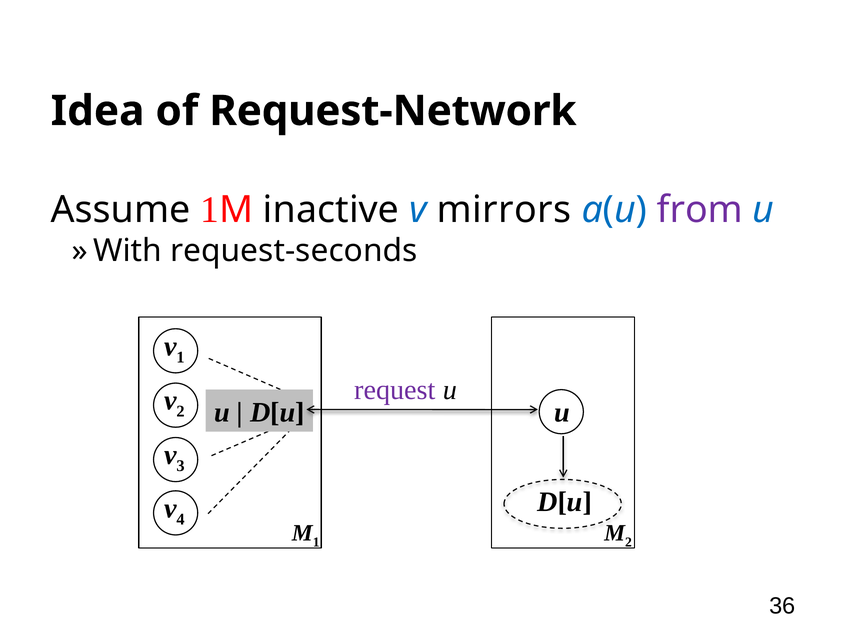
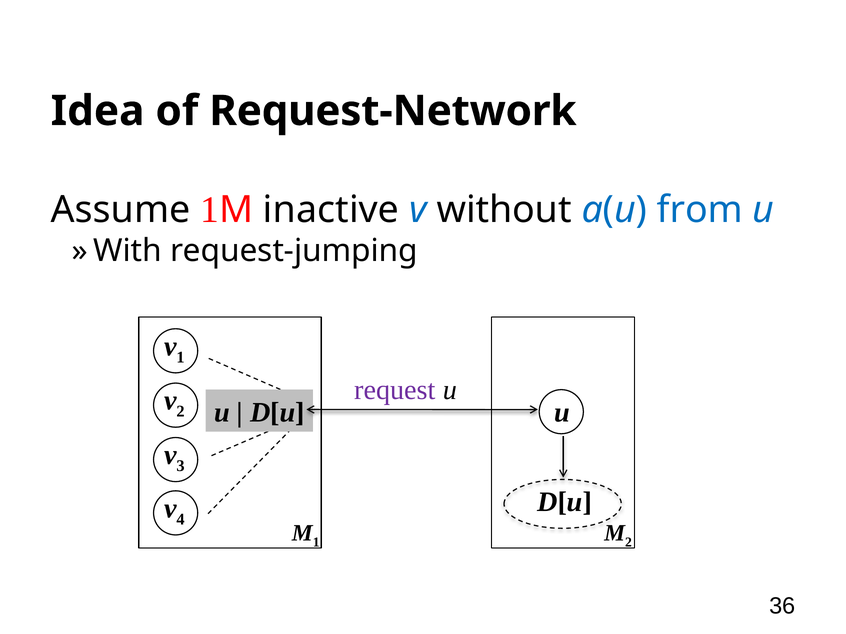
mirrors: mirrors -> without (504, 210)
from colour: purple -> blue (700, 210)
request-seconds: request-seconds -> request-jumping (294, 251)
